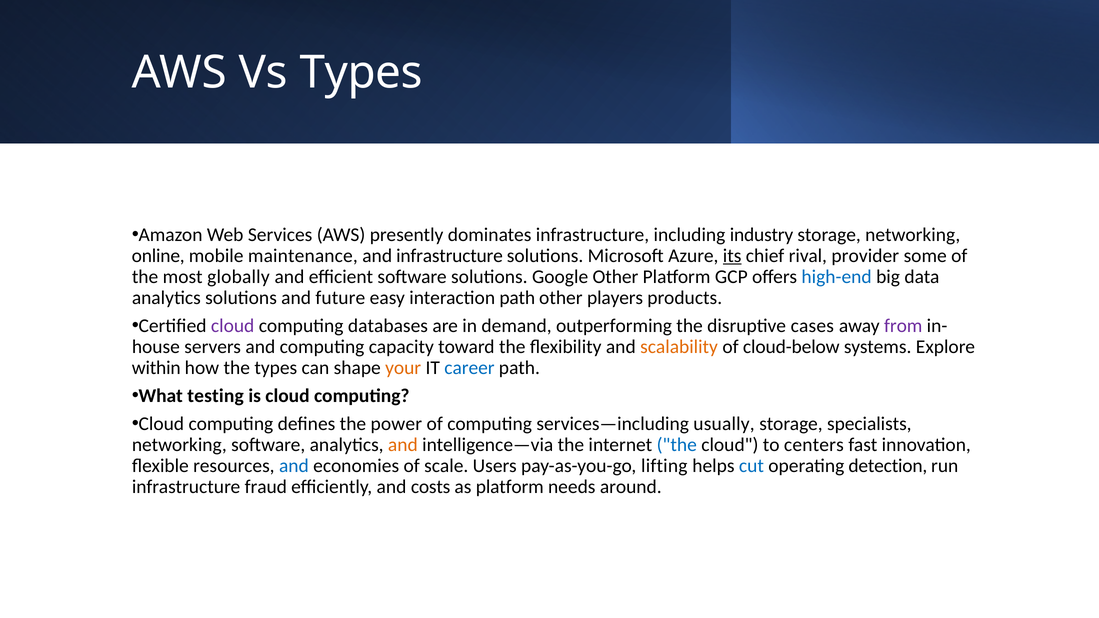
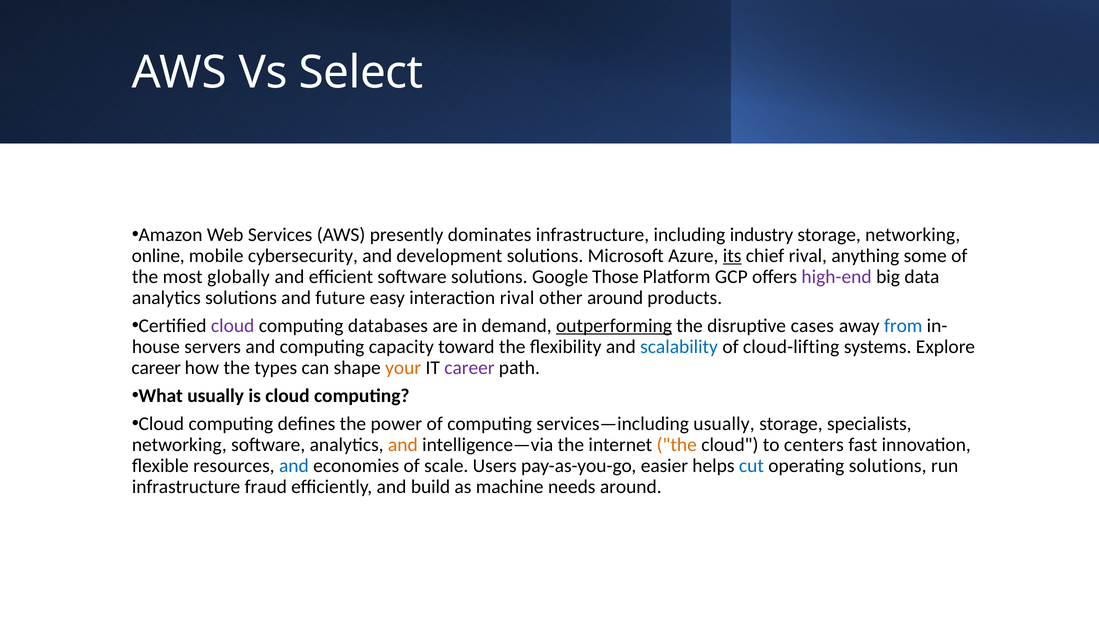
Vs Types: Types -> Select (361, 73)
maintenance: maintenance -> cybersecurity (303, 256)
and infrastructure: infrastructure -> development (449, 256)
provider: provider -> anything (865, 256)
Google Other: Other -> Those (615, 277)
high-end colour: blue -> purple (837, 277)
interaction path: path -> rival (517, 298)
other players: players -> around (615, 298)
outperforming underline: none -> present (614, 326)
from colour: purple -> blue (903, 326)
scalability colour: orange -> blue (679, 347)
cloud-below: cloud-below -> cloud-lifting (791, 347)
within: within -> career (156, 368)
career colour: blue -> purple (469, 368)
What testing: testing -> usually (216, 396)
the colour: blue -> orange (677, 445)
lifting: lifting -> easier (664, 466)
operating detection: detection -> solutions (888, 466)
costs: costs -> build (431, 487)
as platform: platform -> machine (510, 487)
